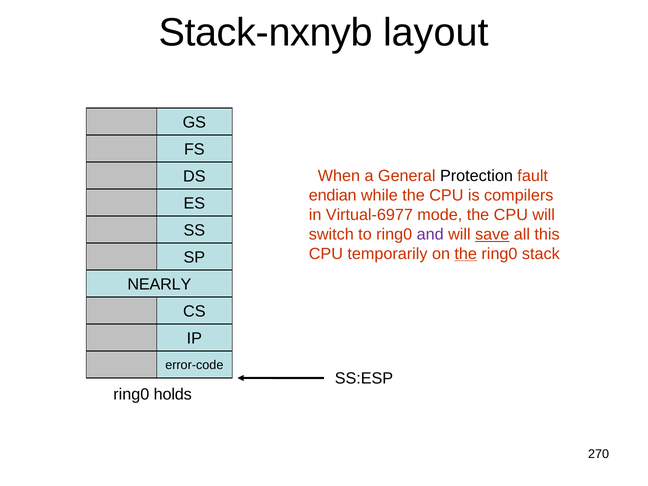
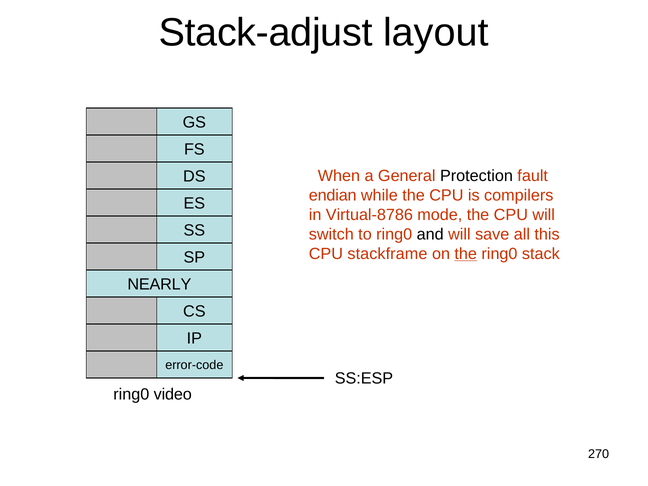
Stack-nxnyb: Stack-nxnyb -> Stack-adjust (266, 32)
Virtual-6977: Virtual-6977 -> Virtual-8786 (369, 215)
and colour: purple -> black (430, 234)
save underline: present -> none (492, 234)
temporarily: temporarily -> stackframe (387, 254)
holds: holds -> video (173, 395)
